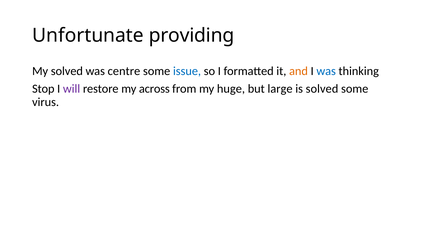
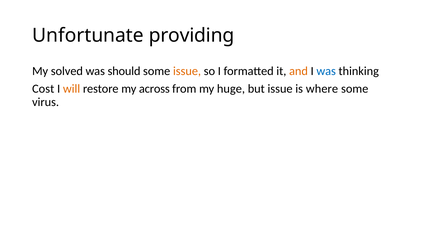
centre: centre -> should (124, 71)
issue colour: blue -> orange (187, 71)
Stop: Stop -> Cost (43, 89)
will colour: purple -> orange (72, 89)
but large: large -> issue (280, 89)
is solved: solved -> where (322, 89)
